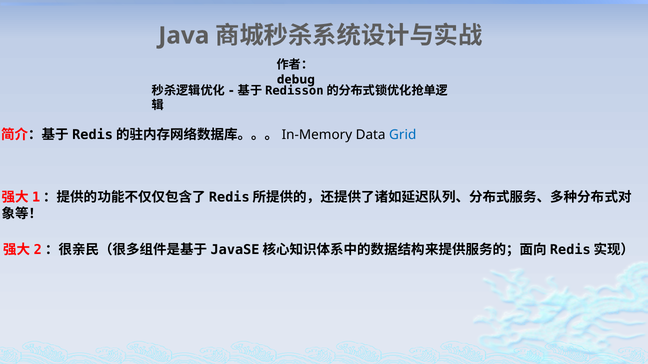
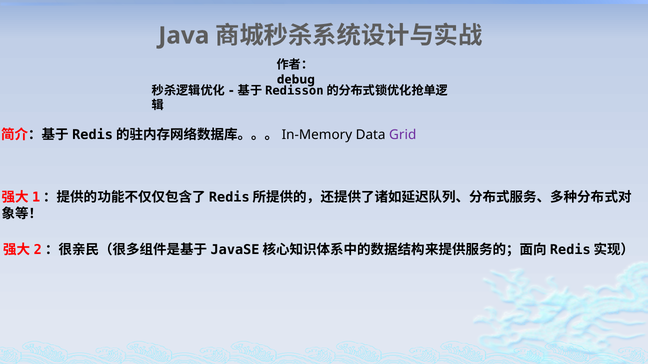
Grid colour: blue -> purple (403, 135)
